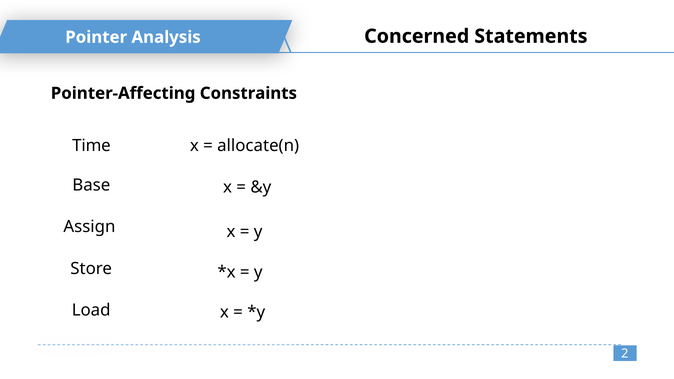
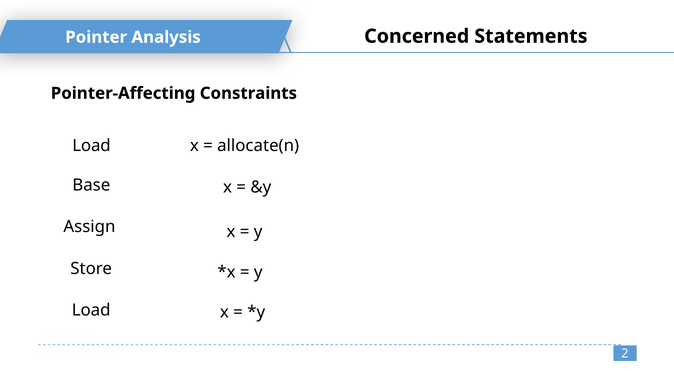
Time: Time -> Load (91, 146)
